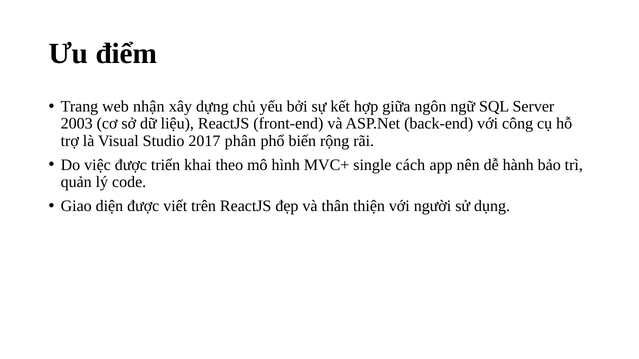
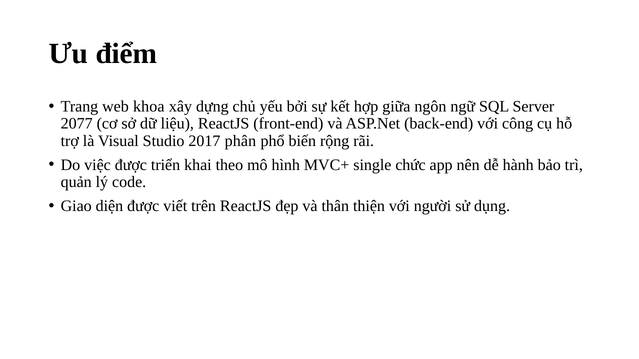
nhận: nhận -> khoa (149, 107)
2003: 2003 -> 2077 (77, 124)
cách: cách -> chức (411, 165)
